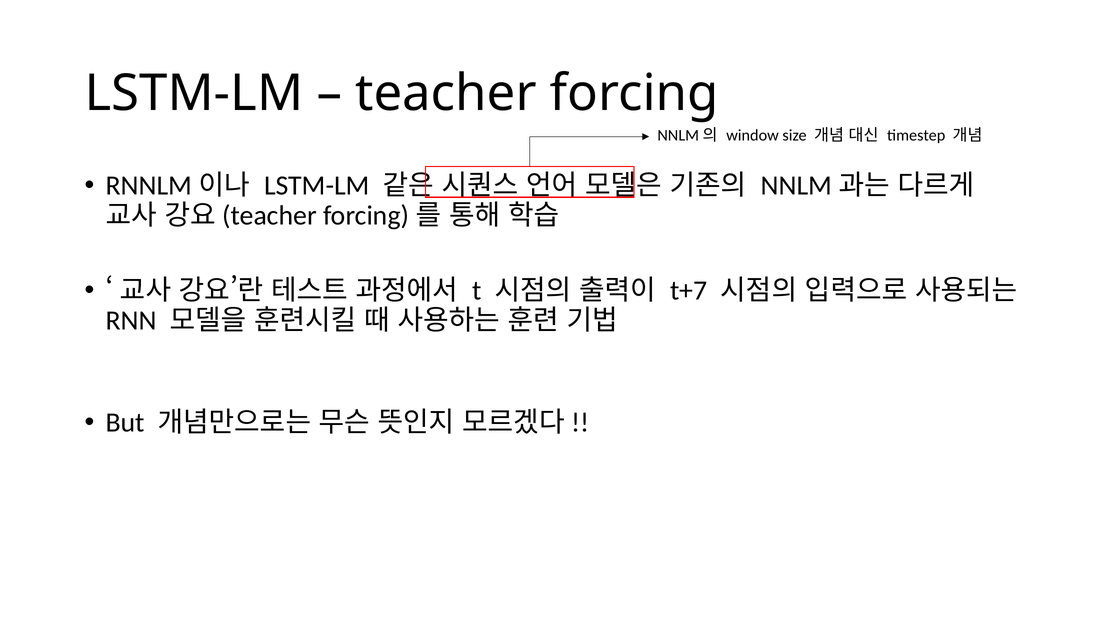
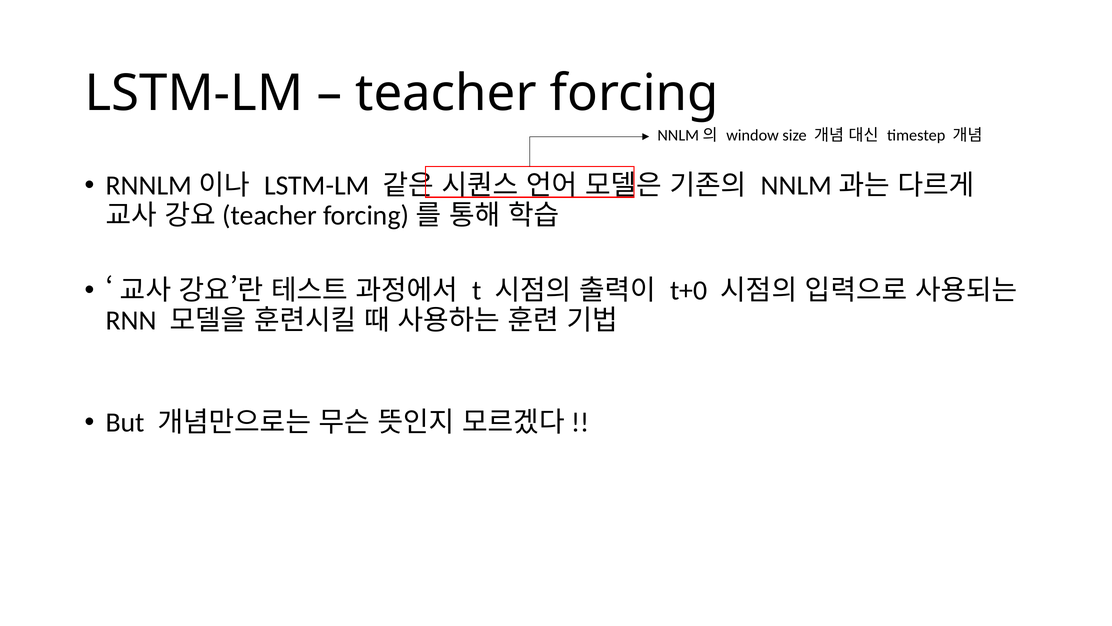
t+7: t+7 -> t+0 (689, 291)
